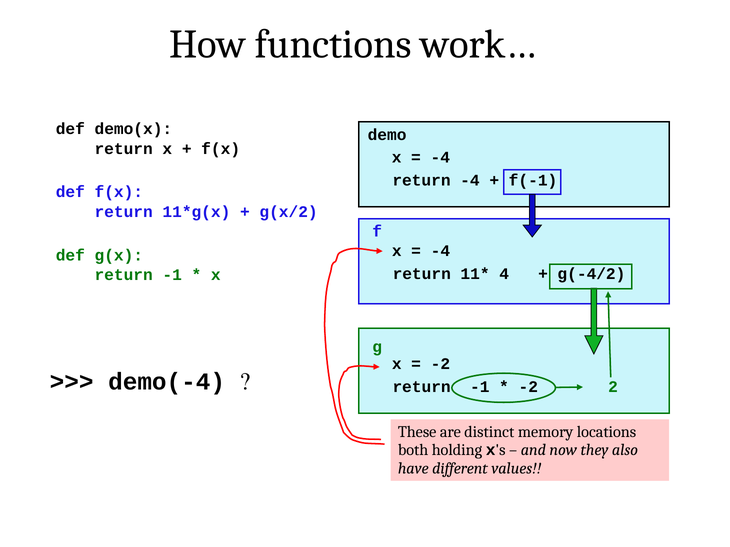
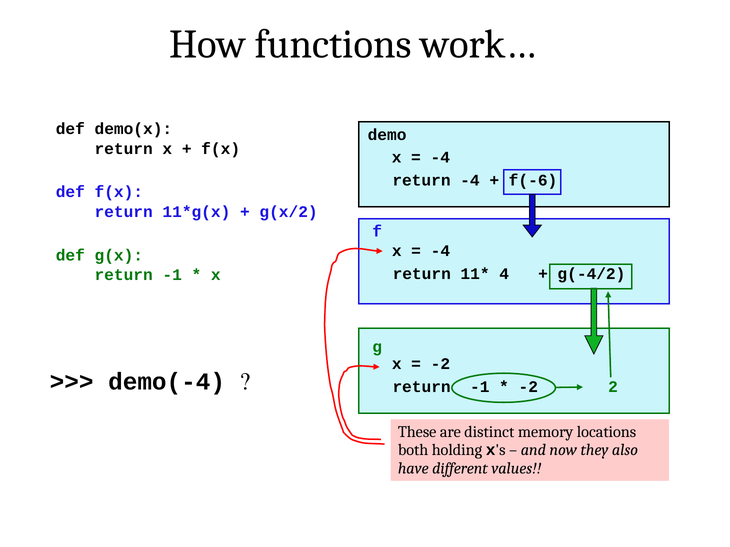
f(-1: f(-1 -> f(-6 (533, 180)
